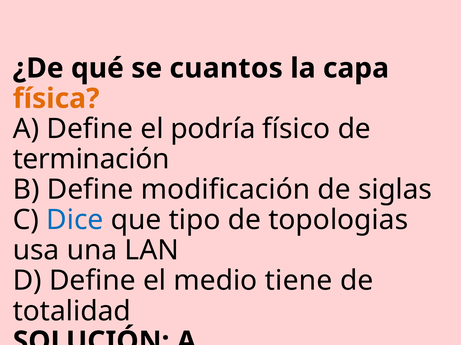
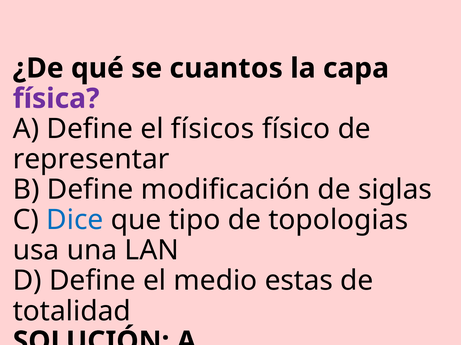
física colour: orange -> purple (56, 99)
podría: podría -> físicos (213, 129)
terminación: terminación -> representar (91, 160)
tiene: tiene -> estas (299, 281)
